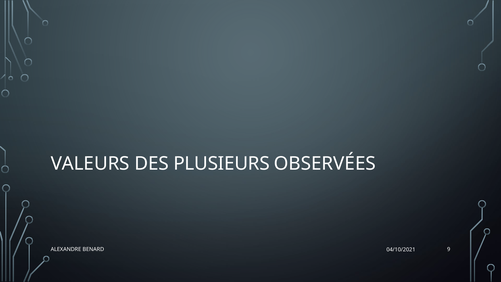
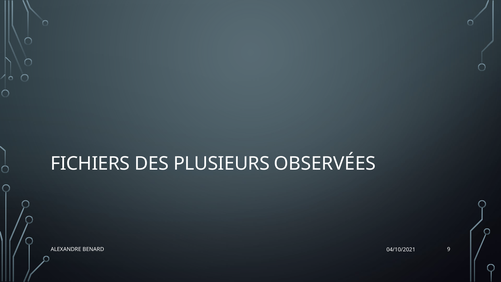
VALEURS: VALEURS -> FICHIERS (90, 163)
